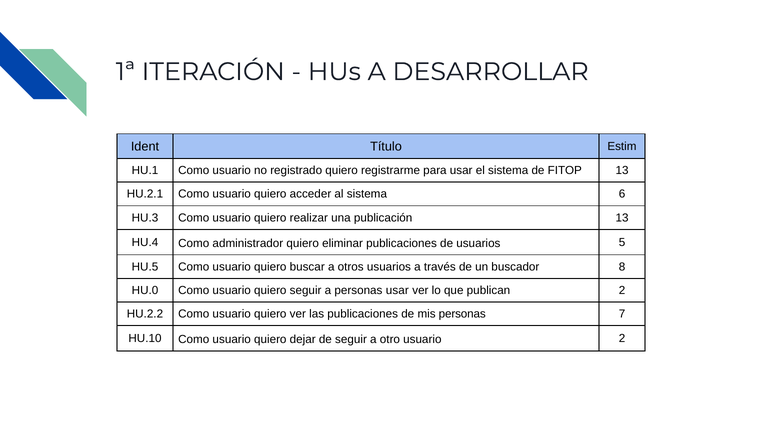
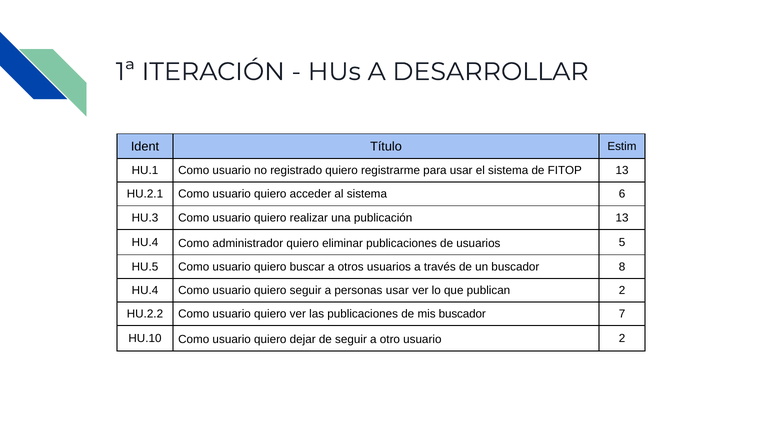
HU.0: HU.0 -> HU.4 (145, 290)
mis personas: personas -> buscador (462, 314)
